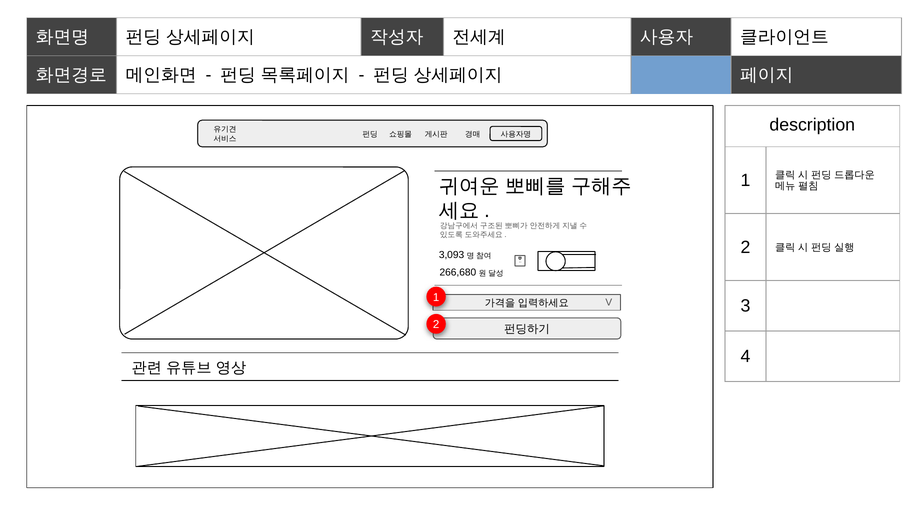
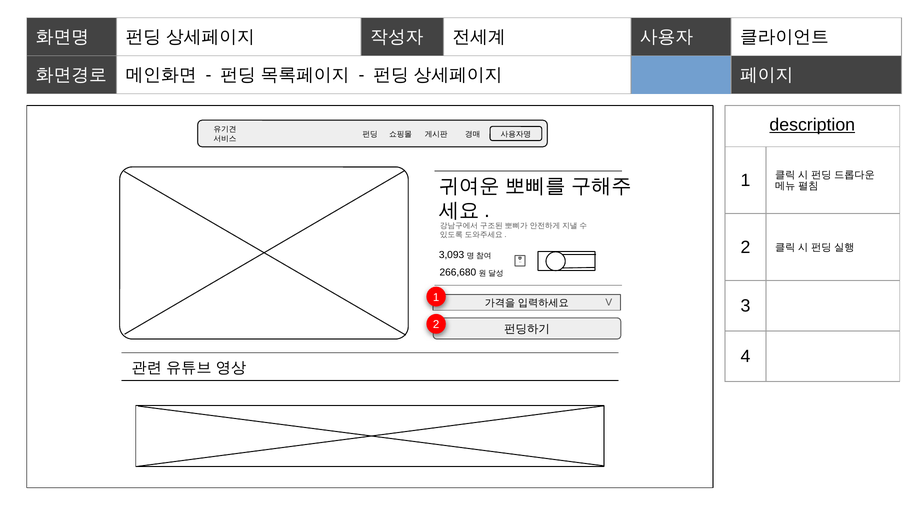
description underline: none -> present (812, 125)
